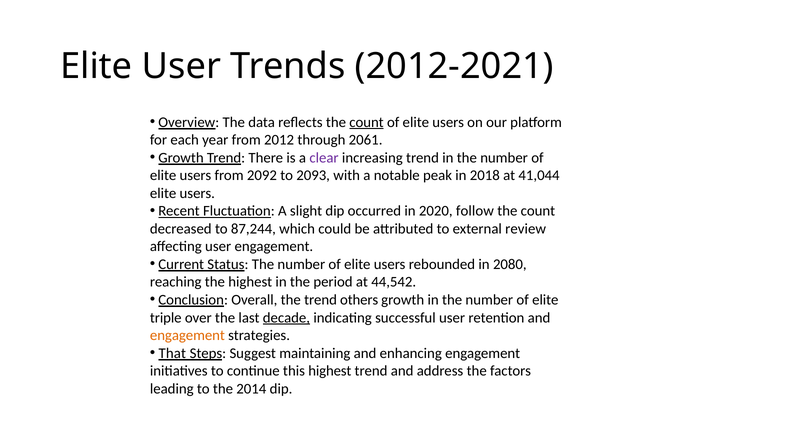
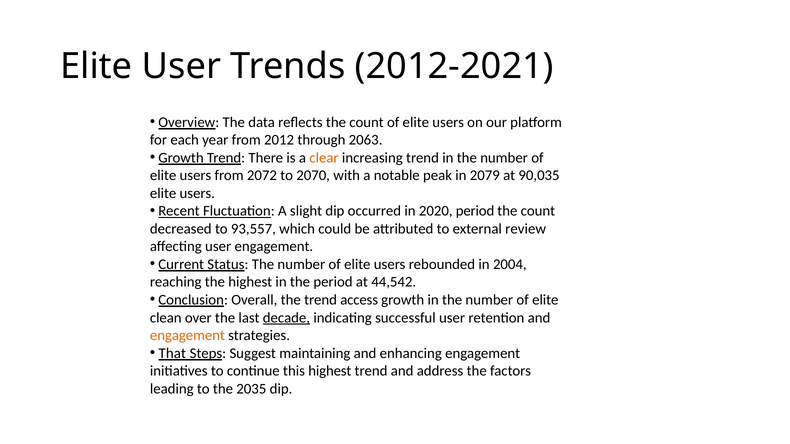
count underline: present -> none (367, 122)
2061: 2061 -> 2063 (366, 140)
clear colour: purple -> orange (324, 158)
2092: 2092 -> 2072 (262, 176)
2093: 2093 -> 2070 (313, 176)
2018: 2018 -> 2079 (485, 176)
41,044: 41,044 -> 90,035 (539, 176)
2020 follow: follow -> period (475, 211)
87,244: 87,244 -> 93,557 (253, 229)
2080: 2080 -> 2004 (510, 265)
others: others -> access (359, 300)
triple: triple -> clean (166, 318)
2014: 2014 -> 2035 (251, 389)
